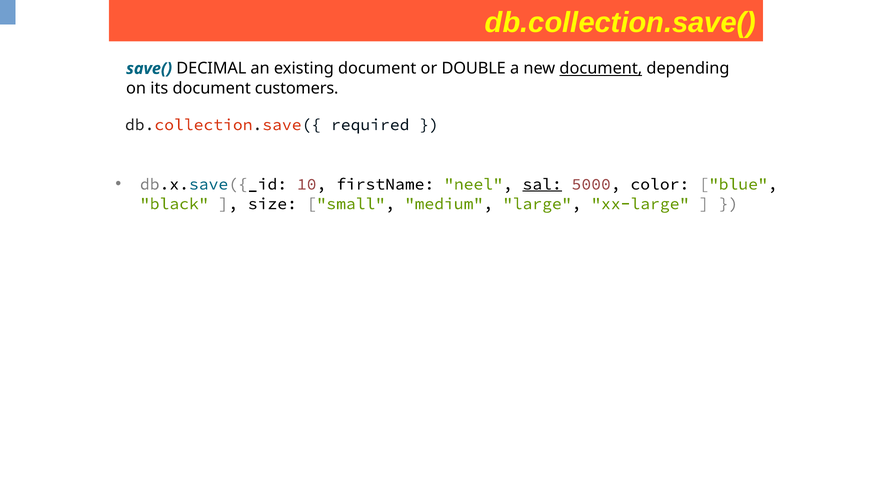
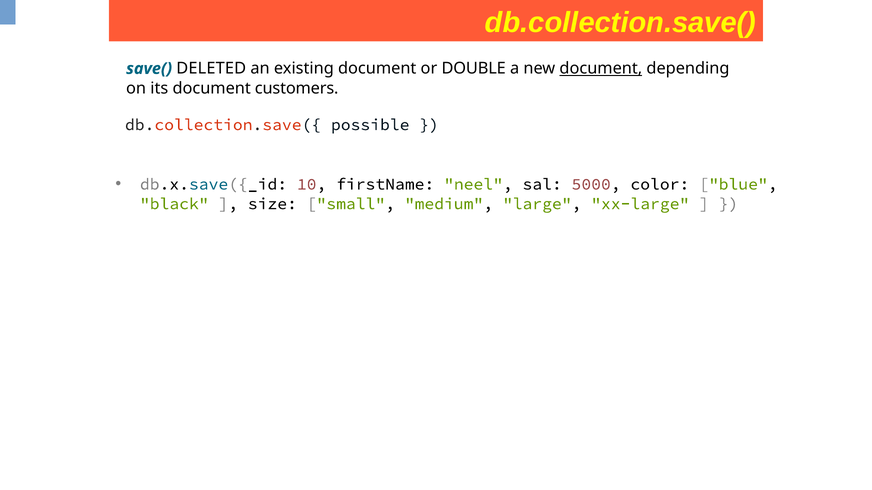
DECIMAL: DECIMAL -> DELETED (211, 69)
required: required -> possible (370, 125)
sal underline: present -> none (542, 184)
